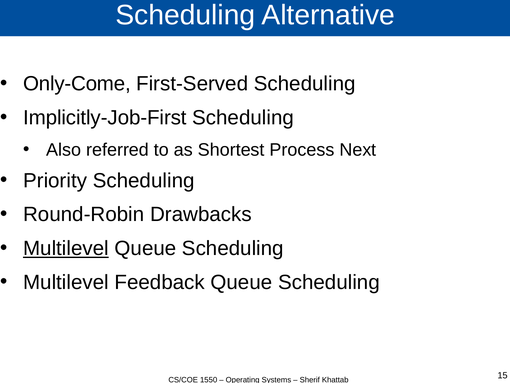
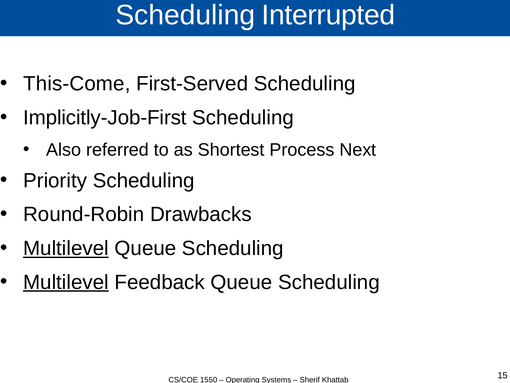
Alternative: Alternative -> Interrupted (328, 15)
Only-Come: Only-Come -> This-Come (77, 84)
Multilevel underline: none -> present (66, 282)
